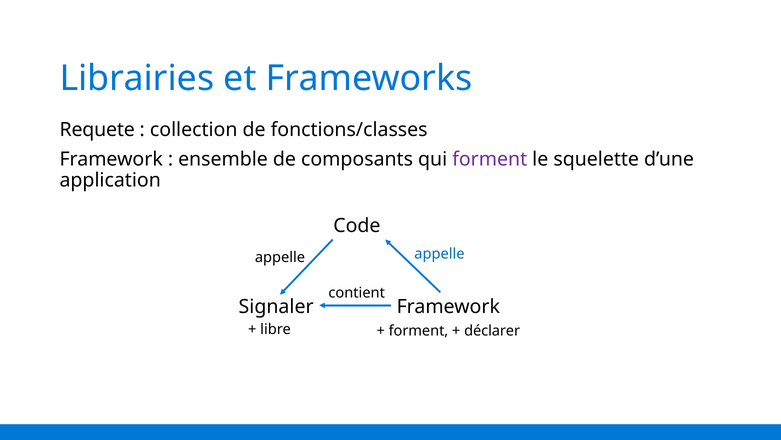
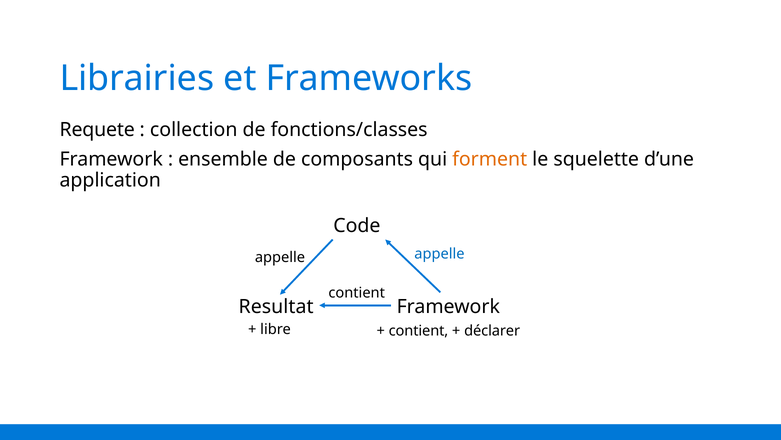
forment colour: purple -> orange (490, 159)
Signaler: Signaler -> Resultat (276, 306)
forment: forment -> contient (418, 330)
